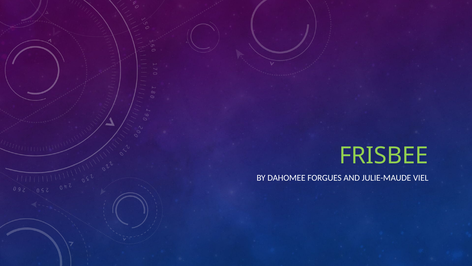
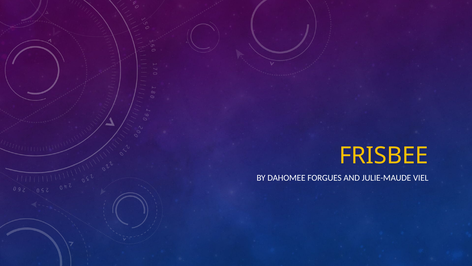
FRISBEE colour: light green -> yellow (384, 155)
